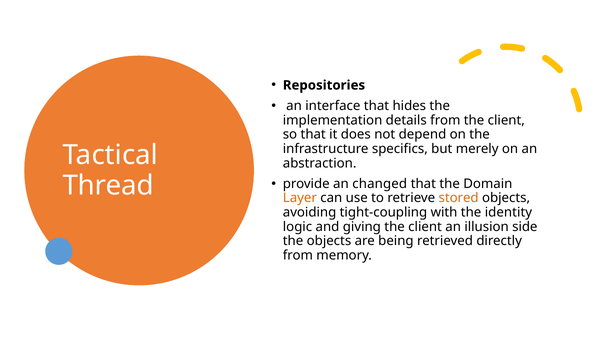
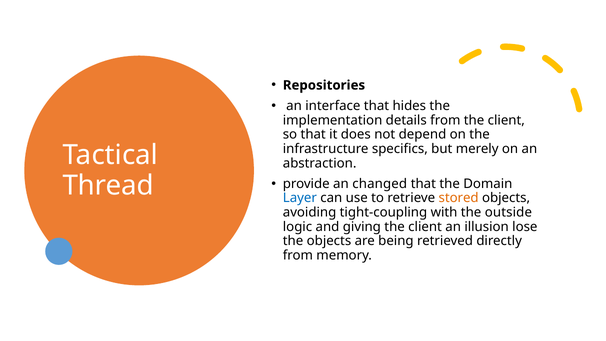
Layer colour: orange -> blue (300, 198)
identity: identity -> outside (508, 212)
side: side -> lose (525, 227)
